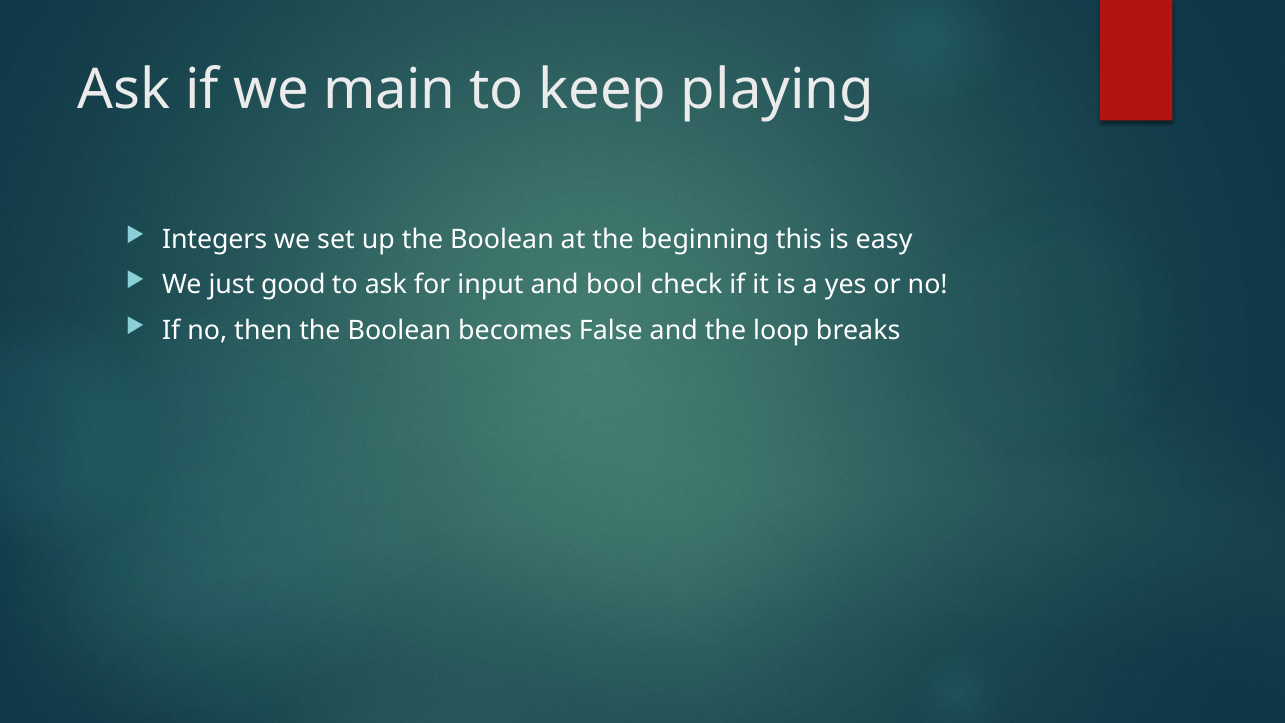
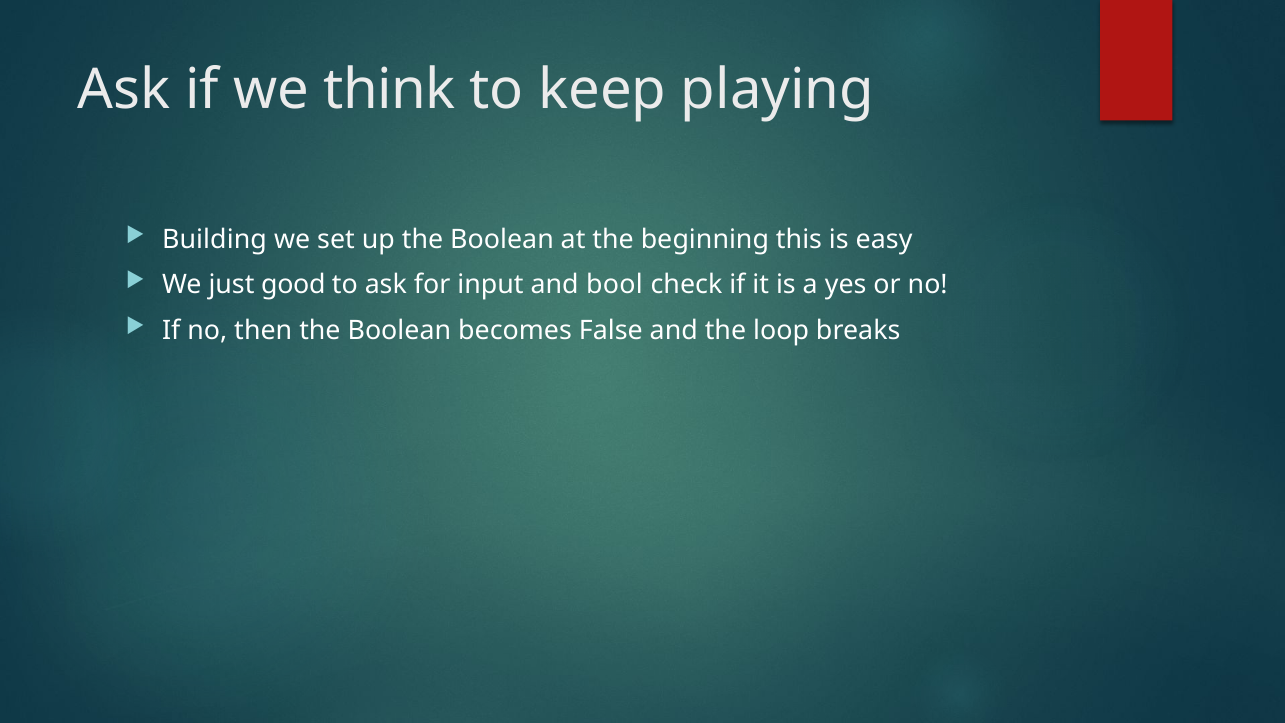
main: main -> think (390, 90)
Integers: Integers -> Building (214, 239)
